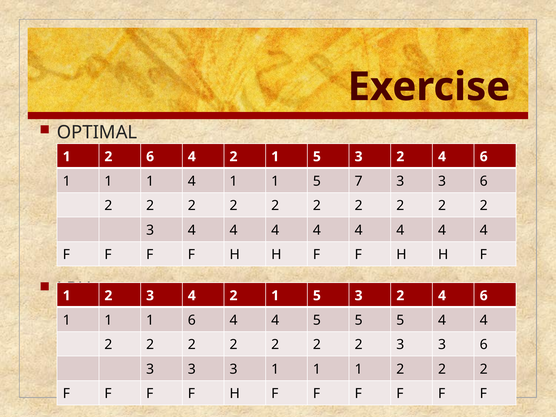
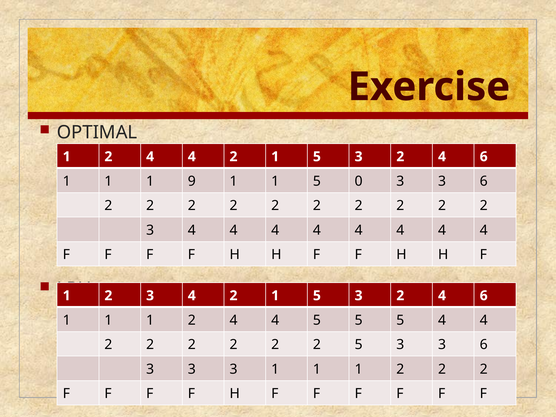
6: 6 -> 4 (150, 157)
1 4: 4 -> 9 (192, 181)
7: 7 -> 0 (359, 181)
6: 6 -> 2 (192, 320)
2: 2 -> 5 (359, 345)
